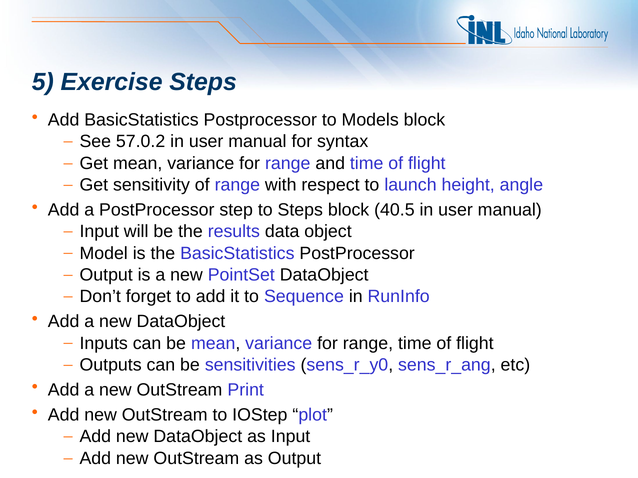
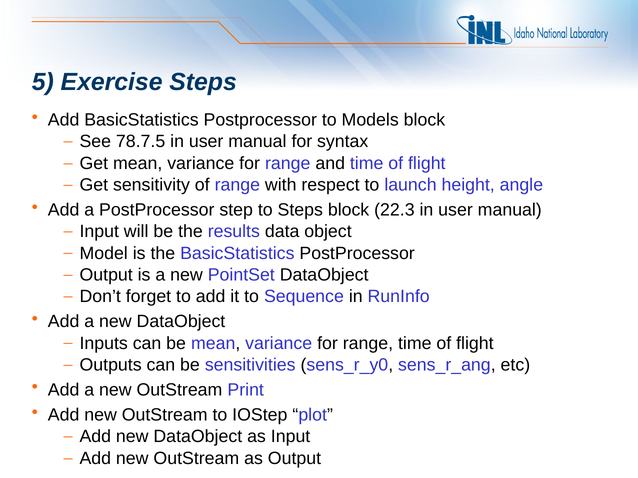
57.0.2: 57.0.2 -> 78.7.5 (141, 142)
40.5: 40.5 -> 22.3 (394, 210)
